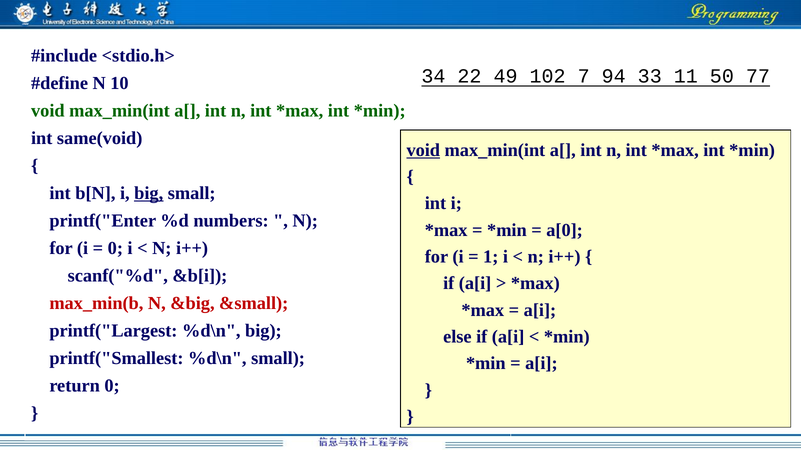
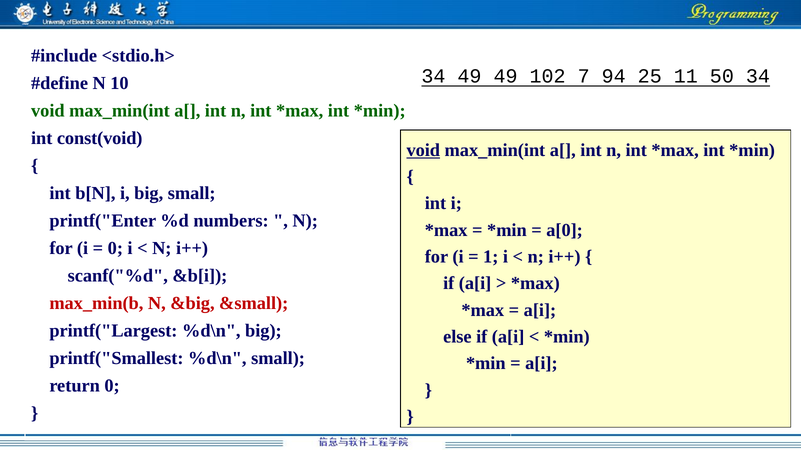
34 22: 22 -> 49 (469, 76)
33: 33 -> 25 (650, 76)
50 77: 77 -> 34 (758, 76)
same(void: same(void -> const(void (100, 138)
big underline: present -> none (149, 194)
